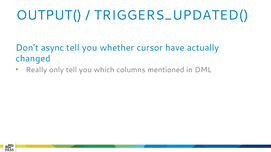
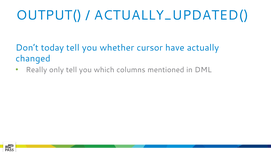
TRIGGERS_UPDATED(: TRIGGERS_UPDATED( -> ACTUALLY_UPDATED( (171, 15)
async: async -> today (52, 48)
